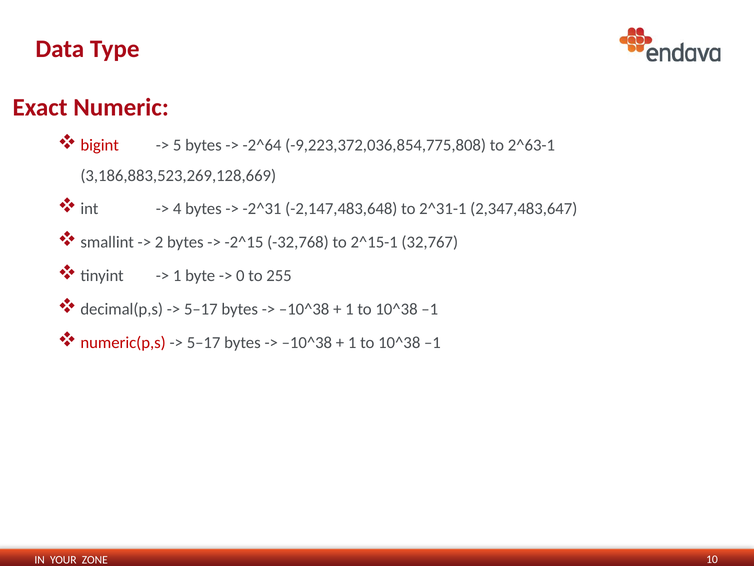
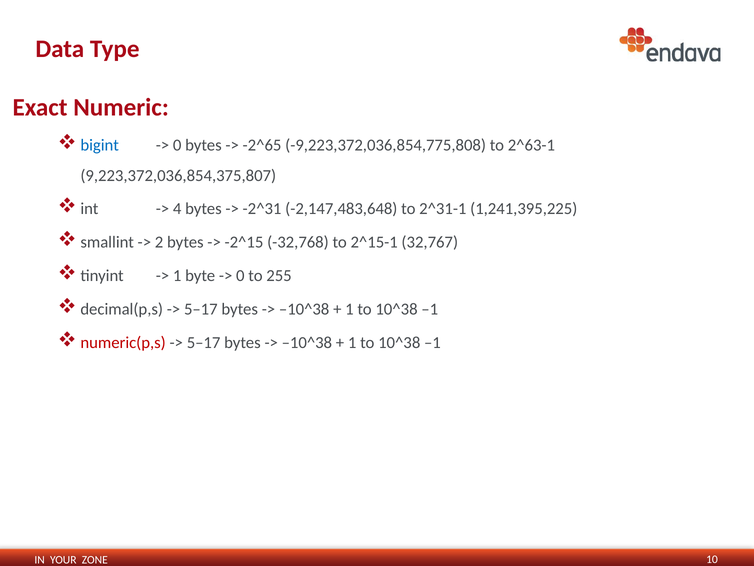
bigint colour: red -> blue (100, 145)
5: 5 -> 0 (177, 145)
-2^64: -2^64 -> -2^65 (262, 145)
3,186,883,523,269,128,669: 3,186,883,523,269,128,669 -> 9,223,372,036,854,375,807 (178, 175)
2,347,483,647: 2,347,483,647 -> 1,241,395,225 (524, 209)
